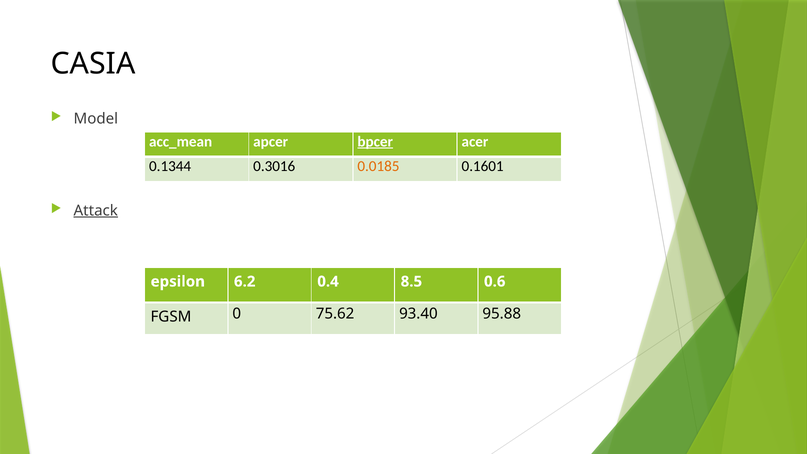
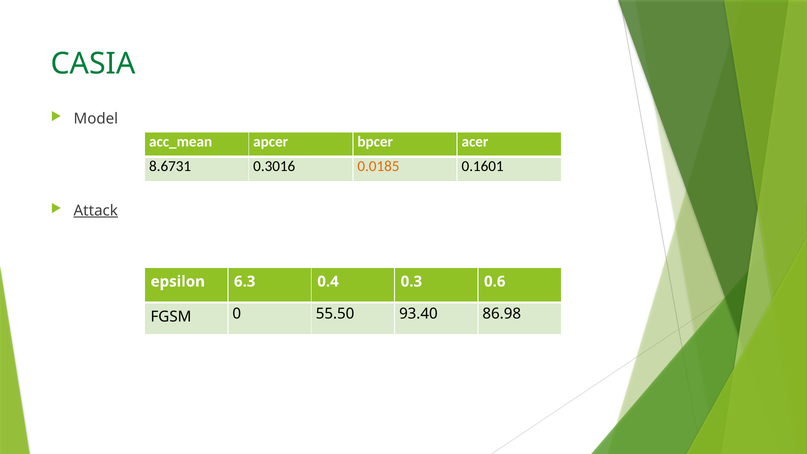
CASIA colour: black -> green (93, 64)
bpcer underline: present -> none (375, 142)
0.1344: 0.1344 -> 8.6731 (170, 166)
6.2: 6.2 -> 6.3 (245, 282)
8.5: 8.5 -> 0.3 (411, 282)
75.62: 75.62 -> 55.50 (335, 314)
95.88: 95.88 -> 86.98 (502, 314)
